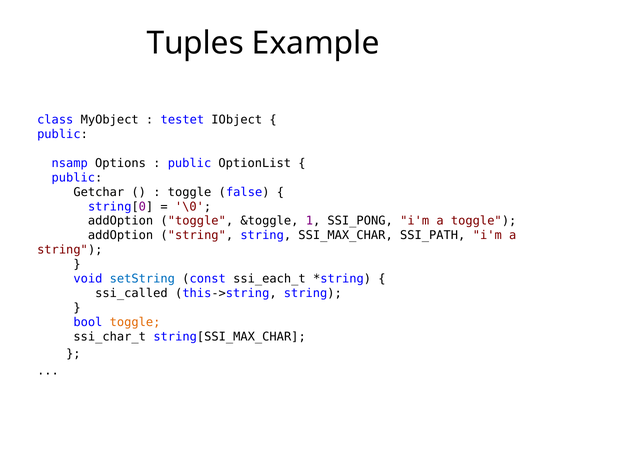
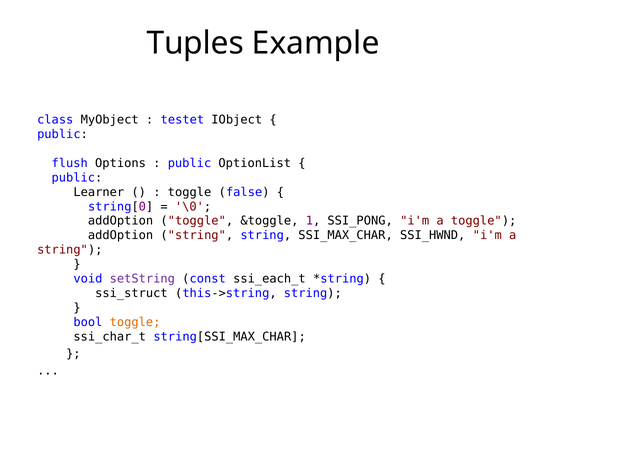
nsamp: nsamp -> flush (70, 163)
Getchar: Getchar -> Learner (99, 192)
SSI_PATH: SSI_PATH -> SSI_HWND (433, 235)
setString colour: blue -> purple (142, 278)
ssi_called: ssi_called -> ssi_struct (131, 293)
